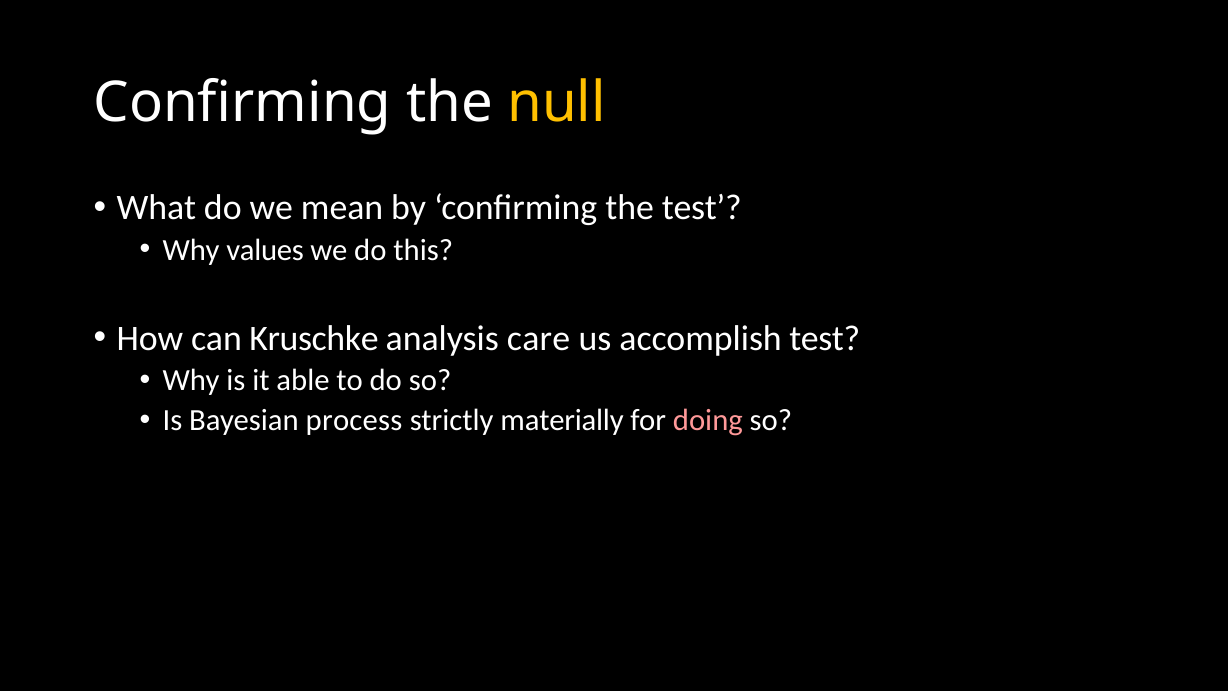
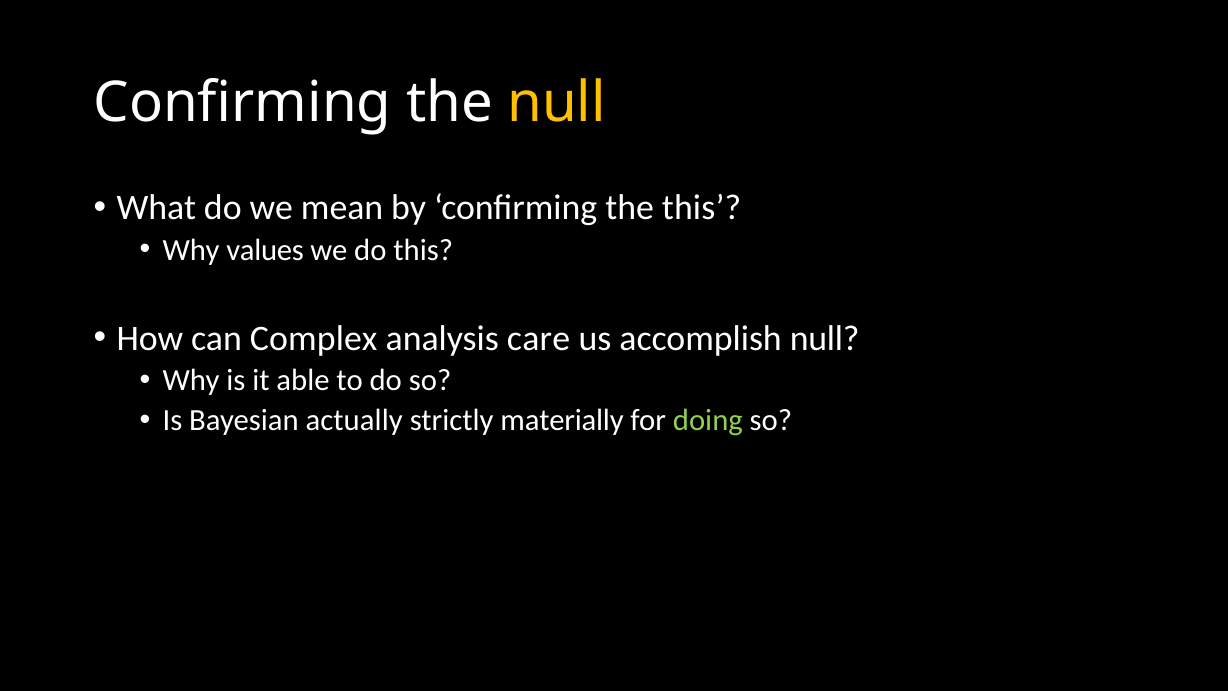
the test: test -> this (702, 208)
Kruschke: Kruschke -> Complex (314, 338)
accomplish test: test -> null (825, 338)
process: process -> actually (354, 420)
doing colour: pink -> light green (708, 420)
